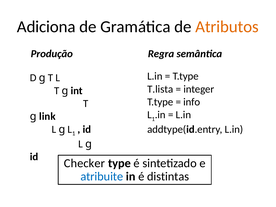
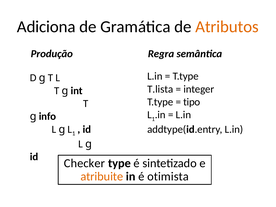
info: info -> tipo (192, 102)
link: link -> info (47, 116)
atribuite colour: blue -> orange (102, 176)
distintas: distintas -> otimista (168, 176)
